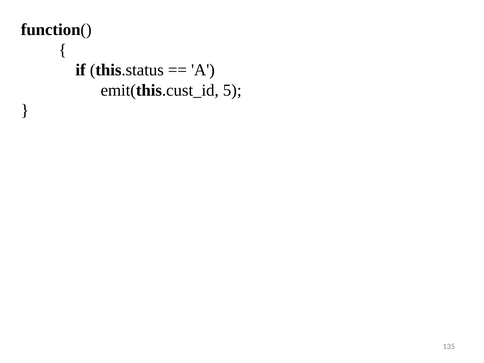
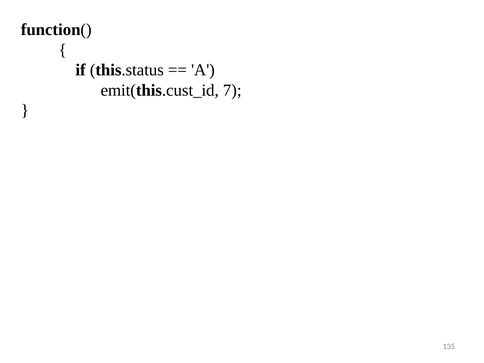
5: 5 -> 7 (232, 90)
